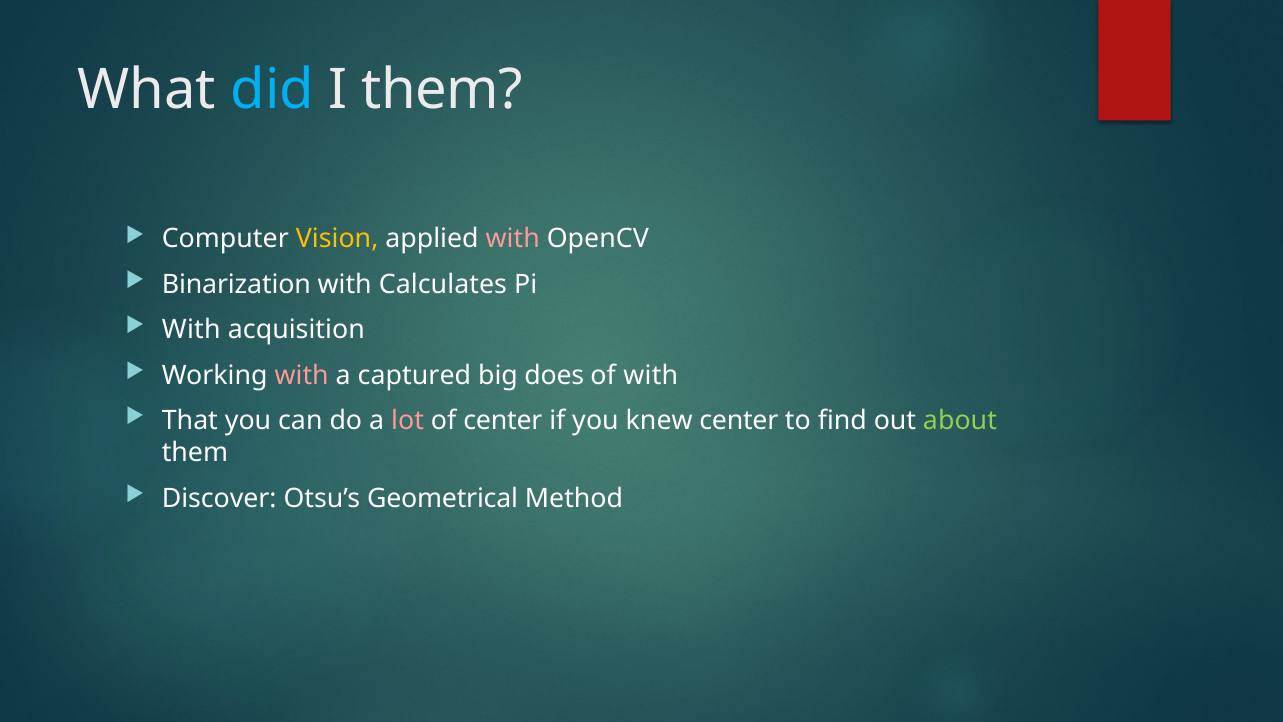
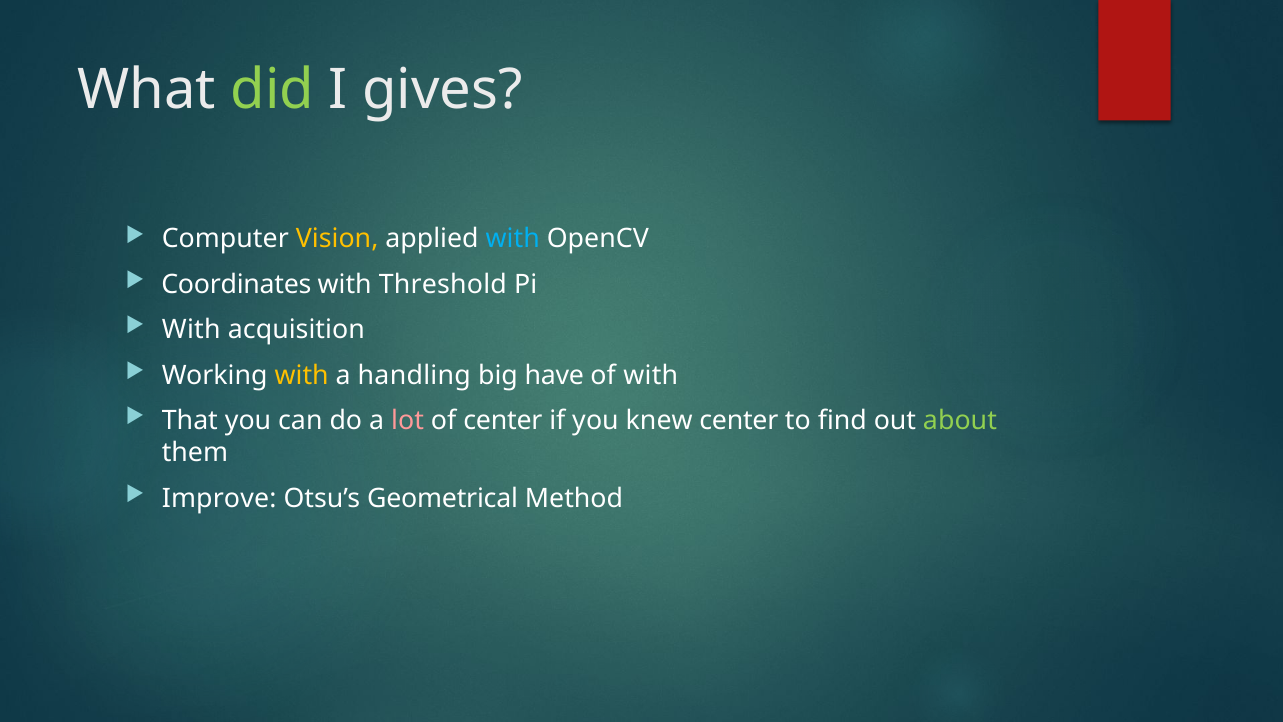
did colour: light blue -> light green (273, 90)
I them: them -> gives (442, 90)
with colour: pink -> light blue (513, 239)
Binarization: Binarization -> Coordinates (236, 284)
Calculates: Calculates -> Threshold (443, 284)
with colour: pink -> yellow (302, 375)
captured: captured -> handling (414, 375)
does: does -> have (554, 375)
Discover: Discover -> Improve (219, 498)
